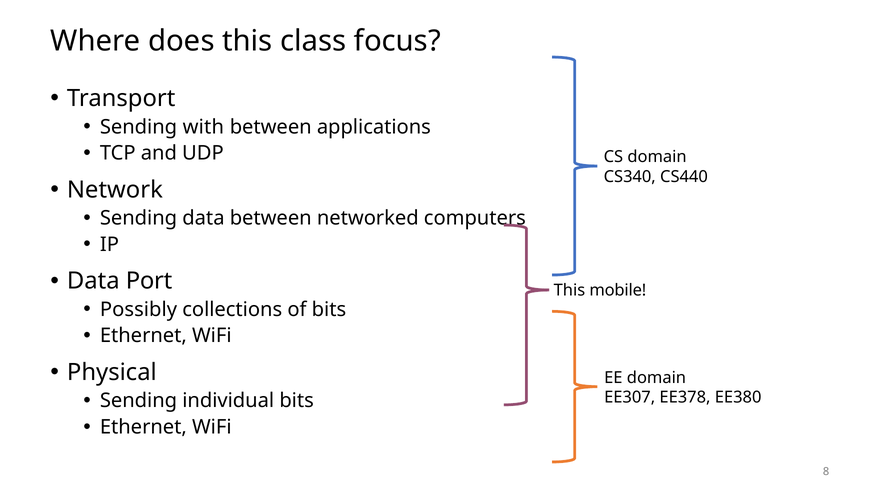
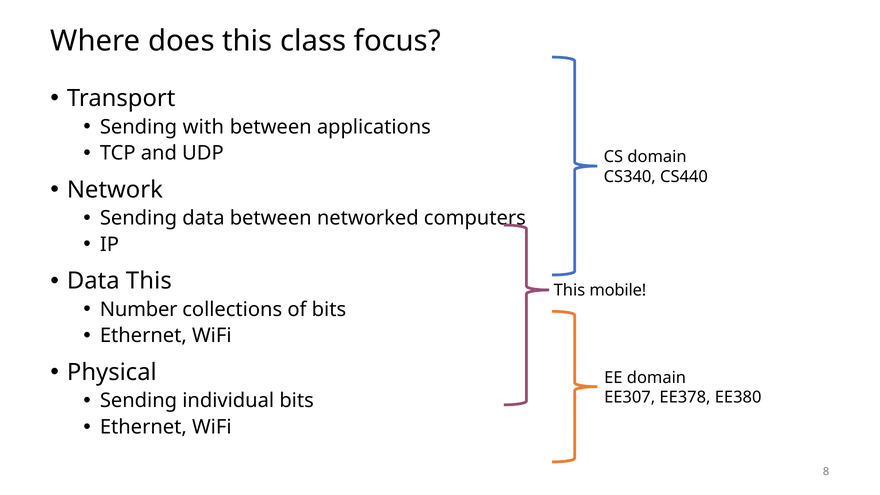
Data Port: Port -> This (149, 281)
Possibly: Possibly -> Number (139, 309)
